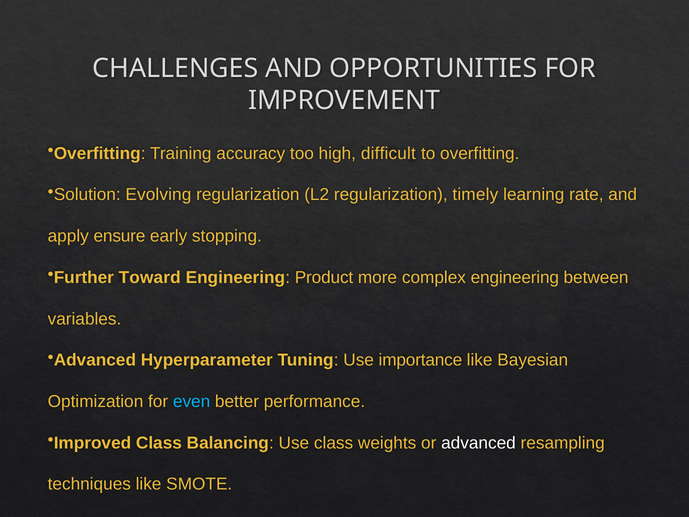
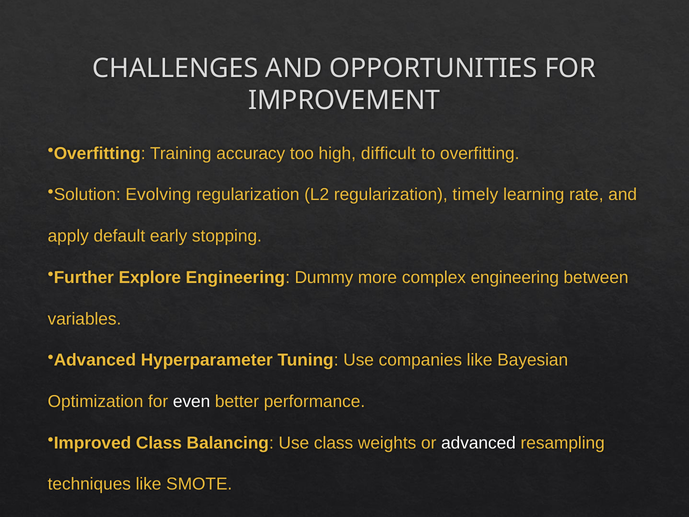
ensure: ensure -> default (119, 236)
Toward: Toward -> Explore (150, 277)
Product: Product -> Dummy (324, 277)
importance: importance -> companies (420, 360)
even colour: light blue -> white (192, 401)
